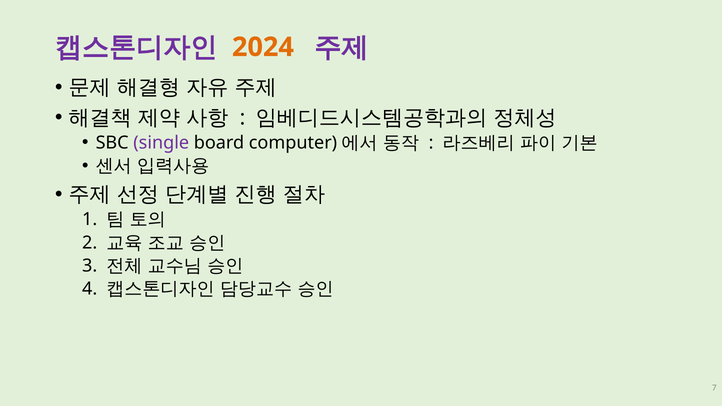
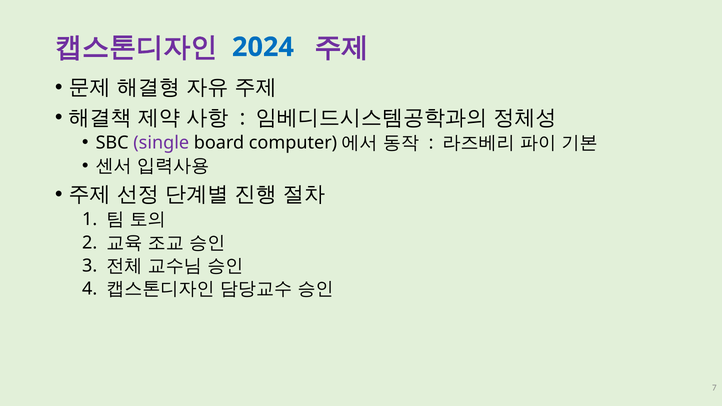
2024 colour: orange -> blue (263, 47)
